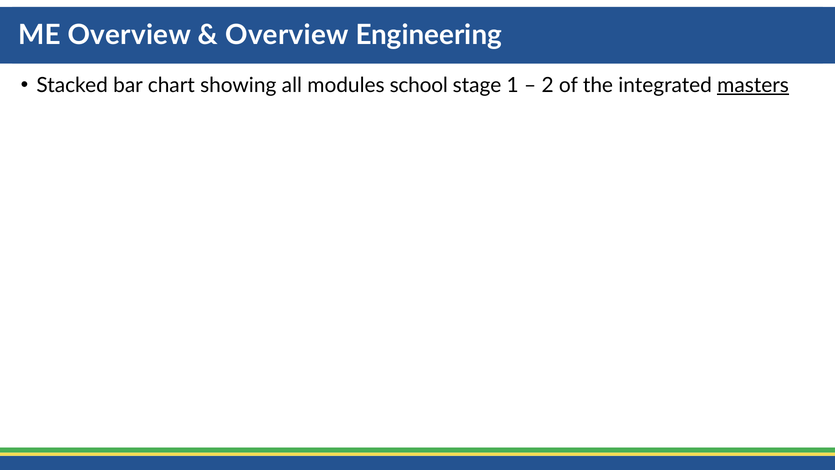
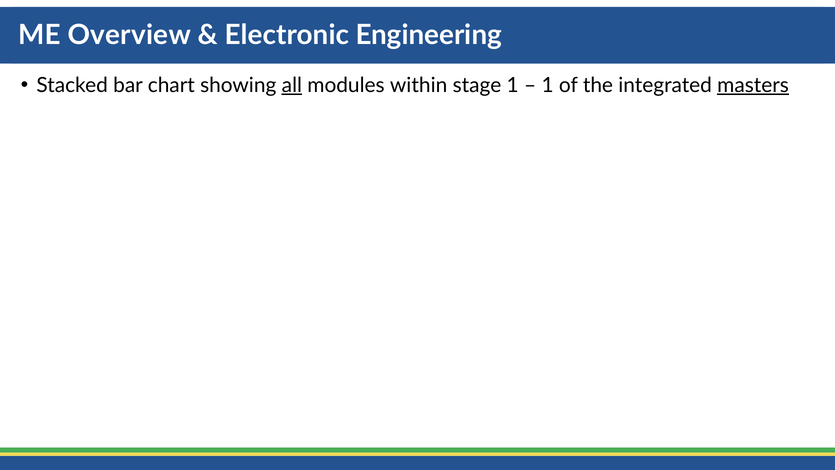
Overview: Overview -> Electronic (287, 35)
all underline: none -> present (292, 85)
school: school -> within (419, 85)
2: 2 -> 1 (548, 85)
